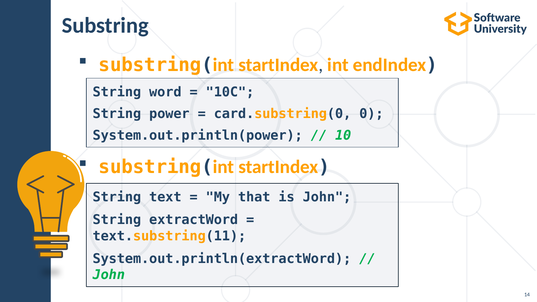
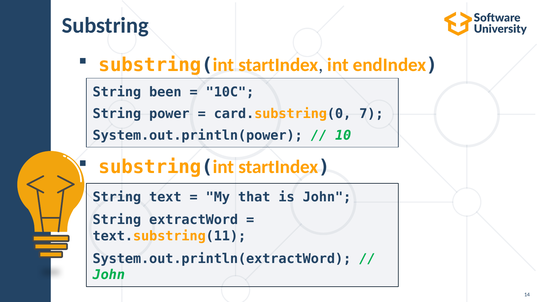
word: word -> been (165, 92)
0: 0 -> 7 (371, 114)
